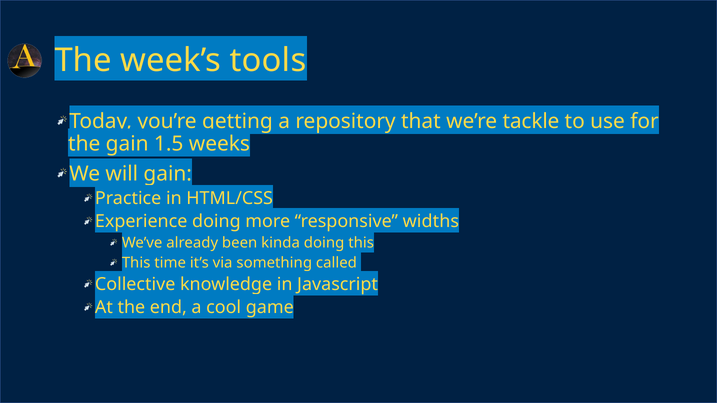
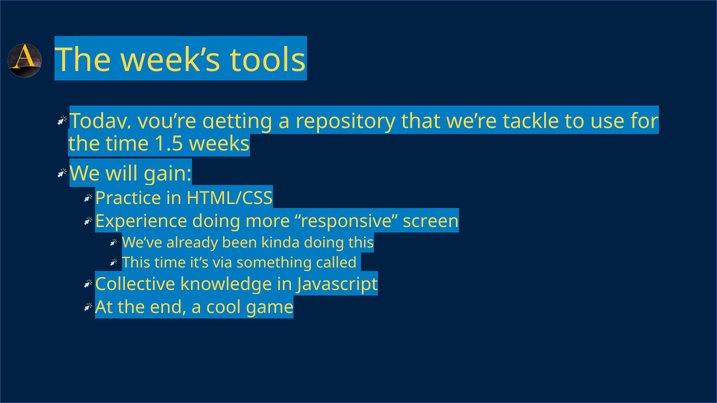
the gain: gain -> time (127, 144)
widths: widths -> screen (431, 222)
